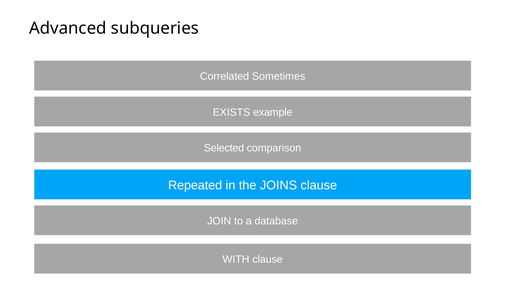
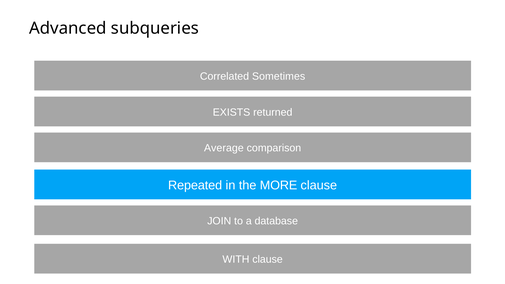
example: example -> returned (273, 112)
Selected: Selected -> Average (224, 148)
JOINS: JOINS -> MORE (279, 185)
